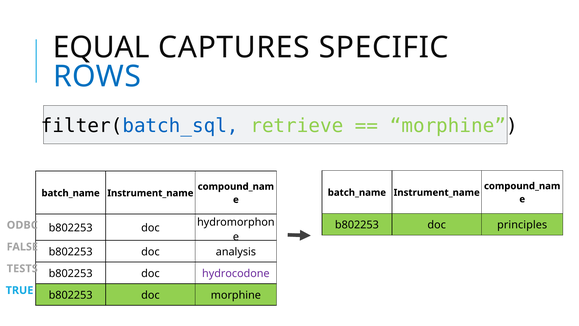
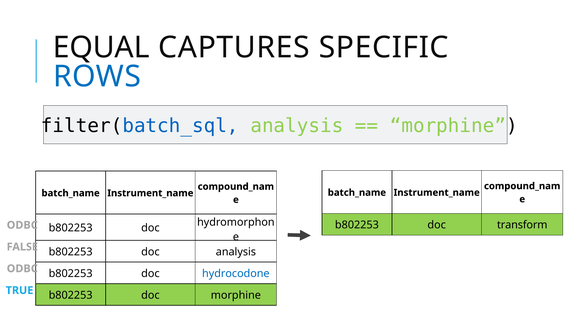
filter(batch_sql retrieve: retrieve -> analysis (297, 126)
principles: principles -> transform (522, 225)
TESTS: TESTS -> ODBC (22, 268)
hydrocodone colour: purple -> blue (236, 273)
